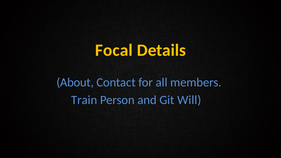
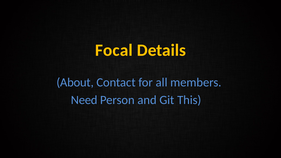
Train: Train -> Need (84, 100)
Will: Will -> This (189, 100)
